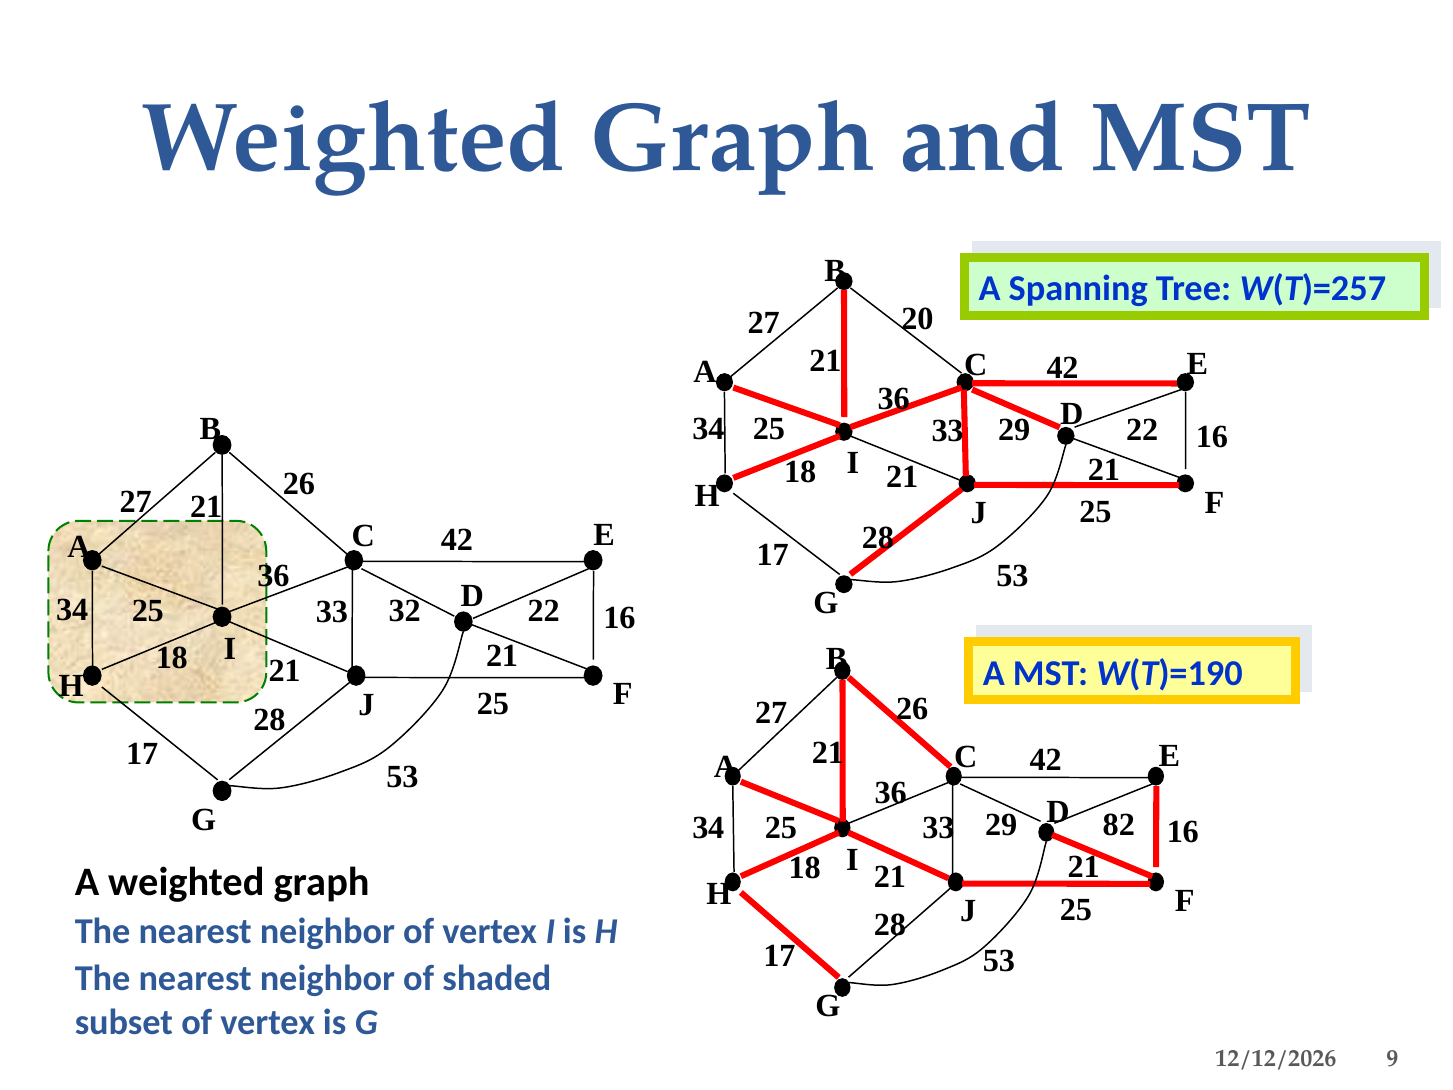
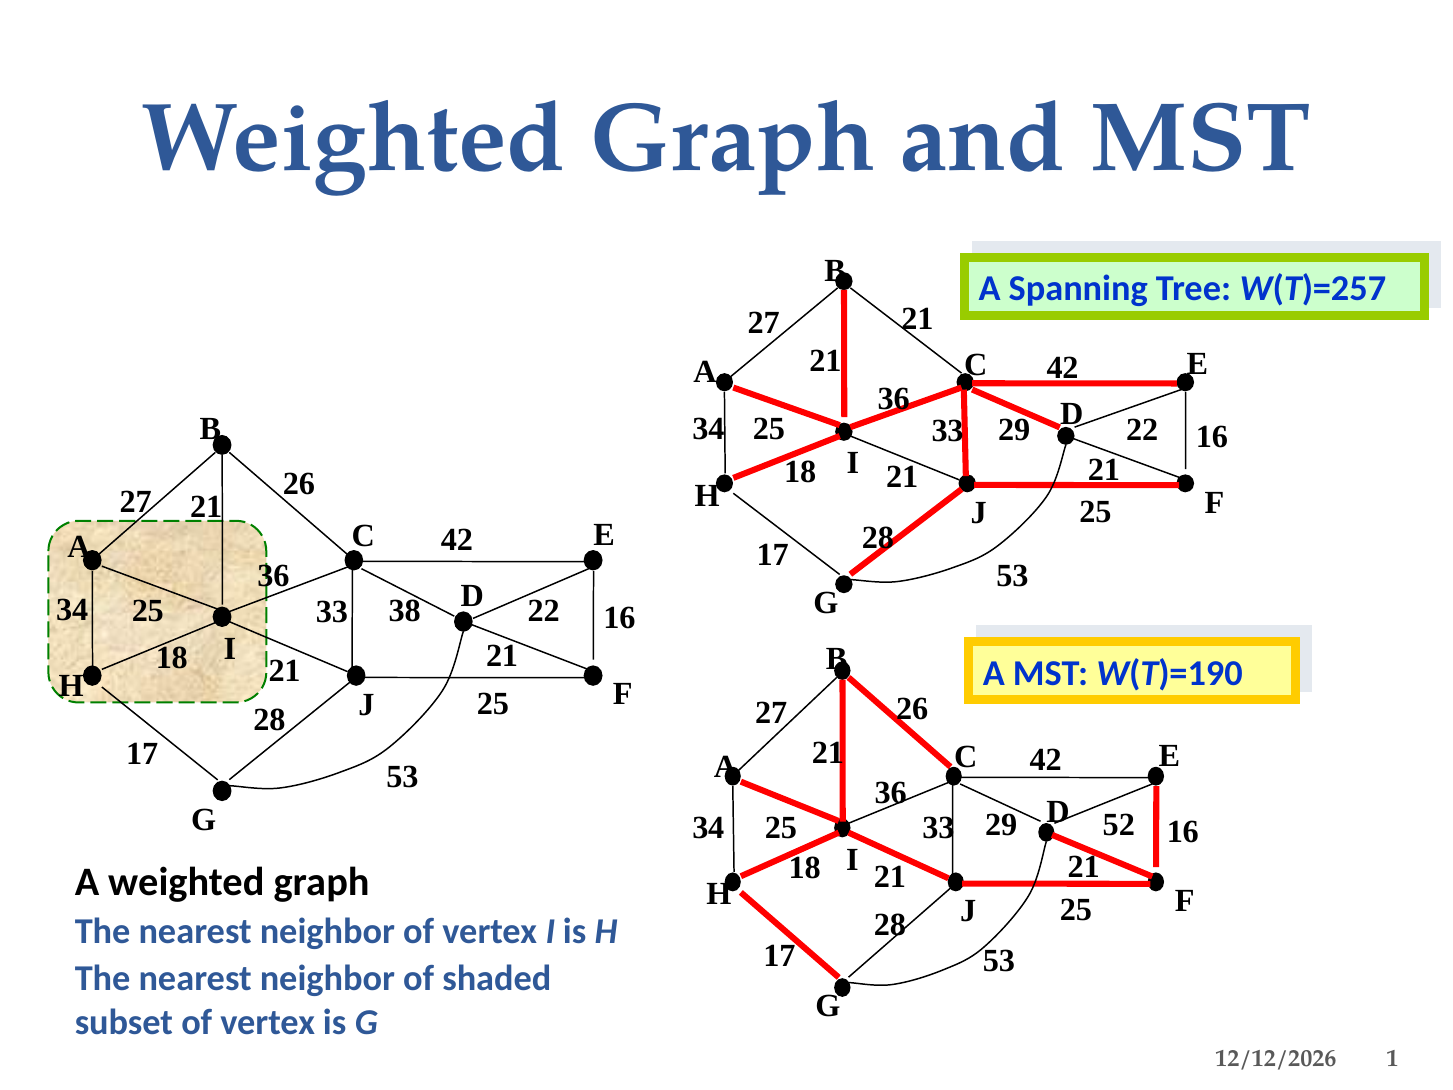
27 20: 20 -> 21 (917, 319)
32: 32 -> 38 (405, 610)
82: 82 -> 52 (1119, 824)
9: 9 -> 1 (1393, 1058)
